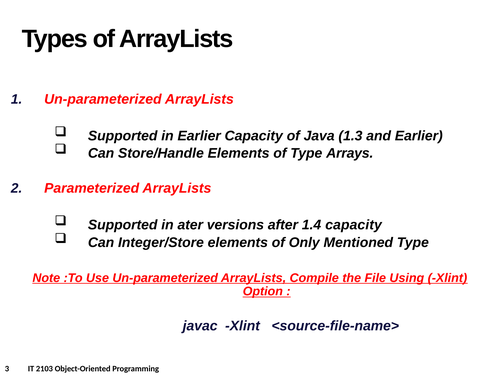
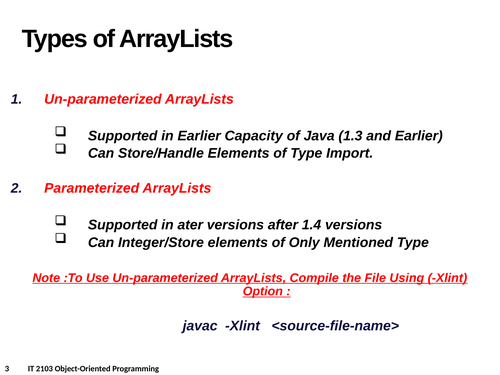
Arrays: Arrays -> Import (350, 153)
1.4 capacity: capacity -> versions (354, 225)
